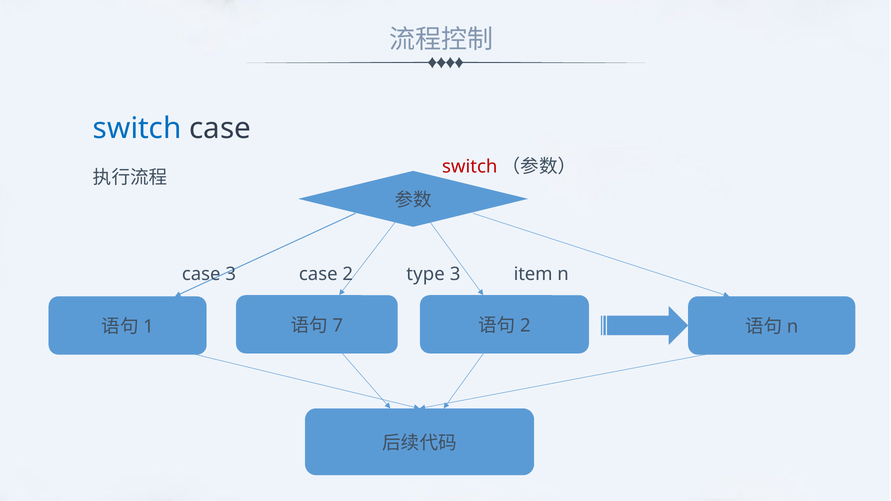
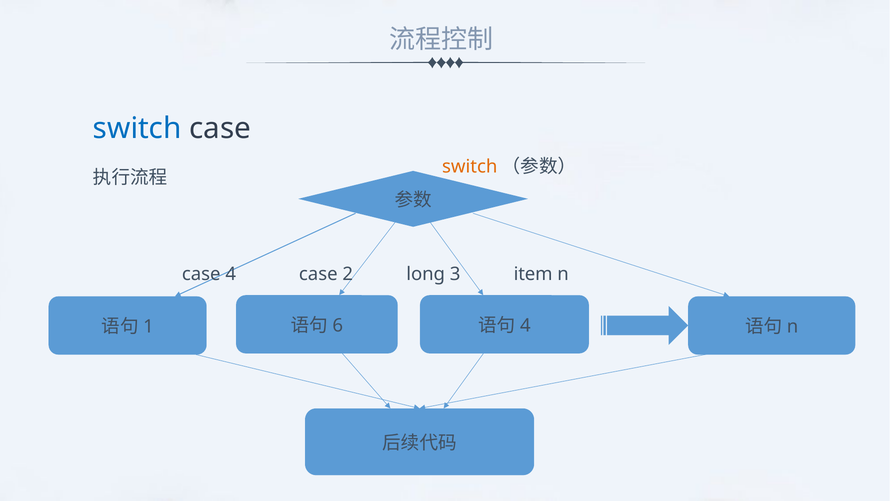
switch colour: red -> orange (470, 167)
case 3: 3 -> 4 (231, 274)
type: type -> long (426, 274)
7: 7 -> 6 (338, 326)
2: 2 -> 4 (525, 326)
